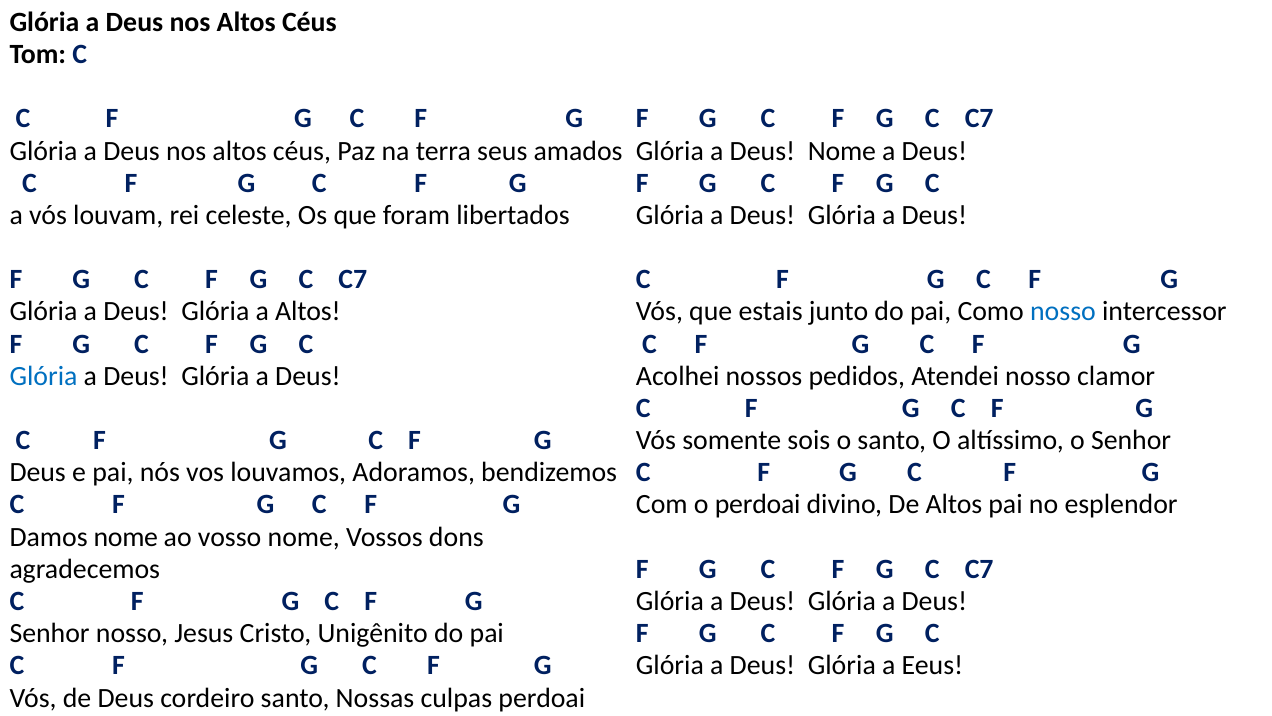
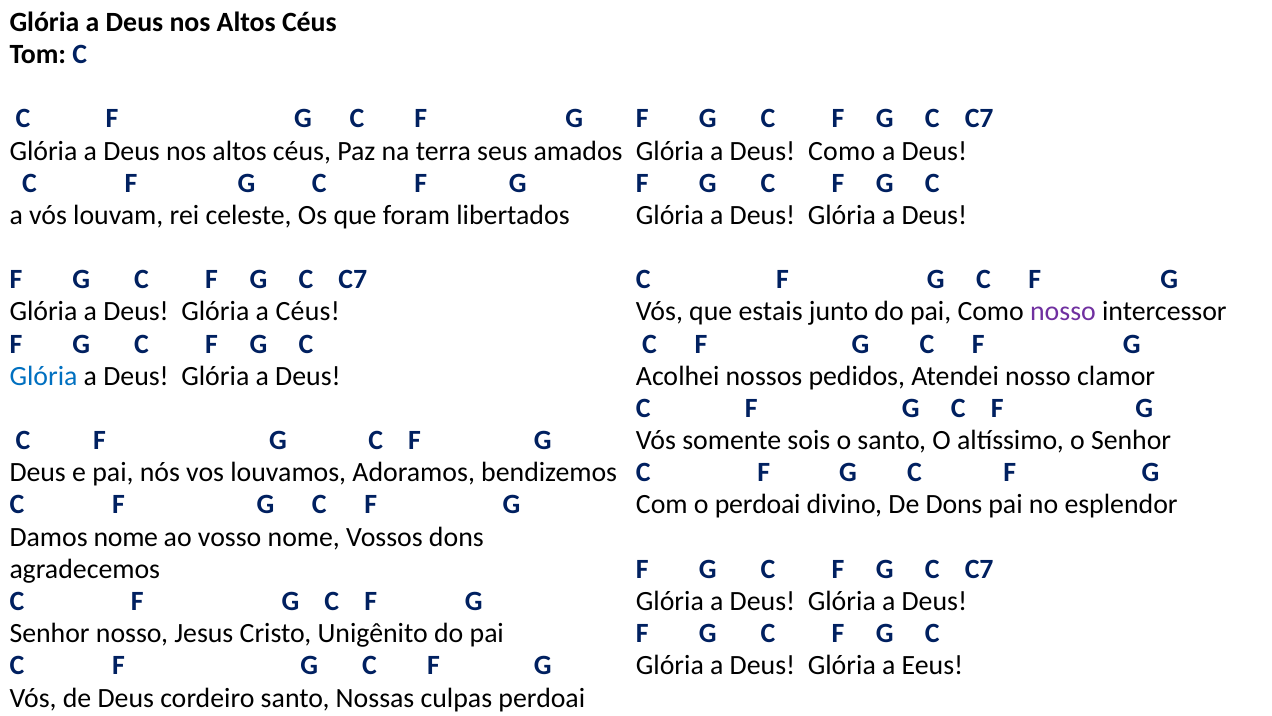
Deus Nome: Nome -> Como (842, 151)
a Altos: Altos -> Céus (308, 312)
nosso colour: blue -> purple (1063, 312)
De Altos: Altos -> Dons (954, 504)
